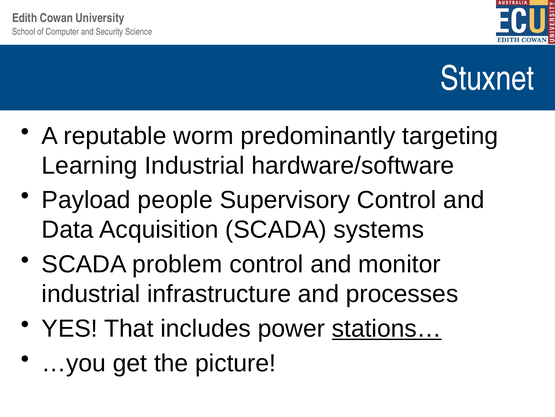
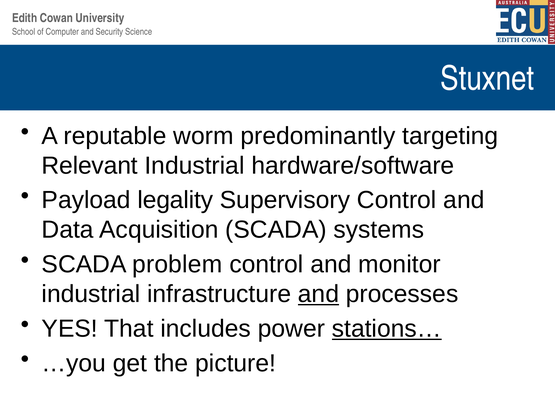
Learning: Learning -> Relevant (90, 165)
people: people -> legality (175, 200)
and underline: none -> present (318, 294)
